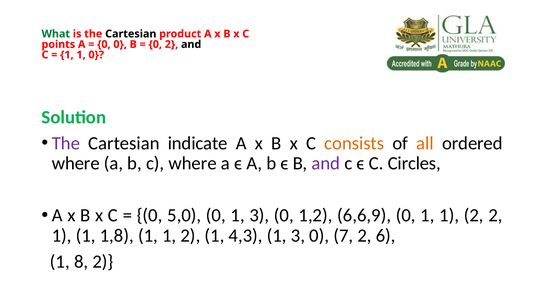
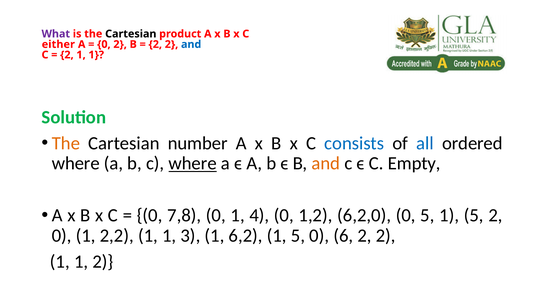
What colour: green -> purple (56, 34)
points: points -> either (58, 44)
0 0: 0 -> 2 (120, 44)
0: 0 -> 2 (155, 44)
and colour: black -> blue (191, 44)
1: 1 -> 2 (67, 55)
0: 0 -> 1 (96, 55)
The colour: purple -> orange (66, 143)
indicate: indicate -> number (198, 143)
consists colour: orange -> blue (354, 143)
all colour: orange -> blue (425, 143)
where underline: none -> present (193, 163)
and colour: purple -> orange (326, 163)
Circles: Circles -> Empty (414, 163)
5,0: 5,0 -> 7,8 (184, 215)
0 1 3: 3 -> 4 (259, 215)
6,6,9: 6,6,9 -> 6,2,0 (364, 215)
1: 1 -> 5 (427, 215)
2: 2 -> 5 (474, 215)
1: 1 -> 0 (62, 235)
1,8: 1,8 -> 2,2 (117, 235)
2: 2 -> 3 (190, 235)
4,3: 4,3 -> 6,2 (246, 235)
3: 3 -> 5 (298, 235)
7: 7 -> 6 (343, 235)
6: 6 -> 2 (386, 235)
8: 8 -> 1 (81, 261)
